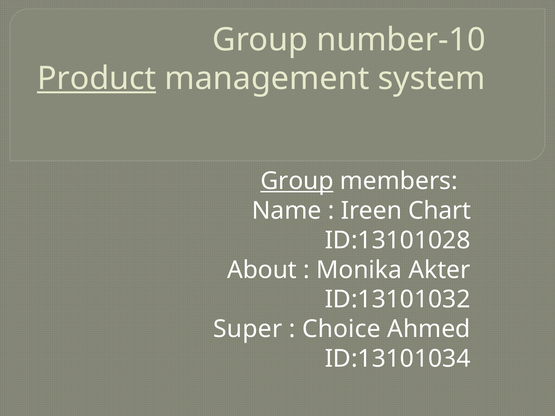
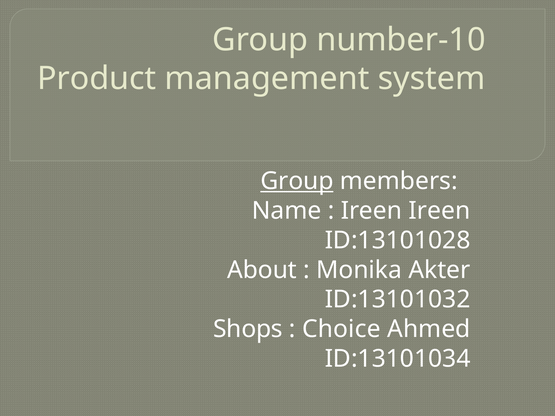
Product underline: present -> none (97, 79)
Ireen Chart: Chart -> Ireen (439, 211)
Super: Super -> Shops (248, 329)
